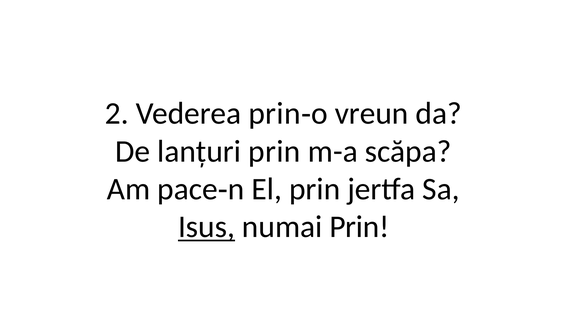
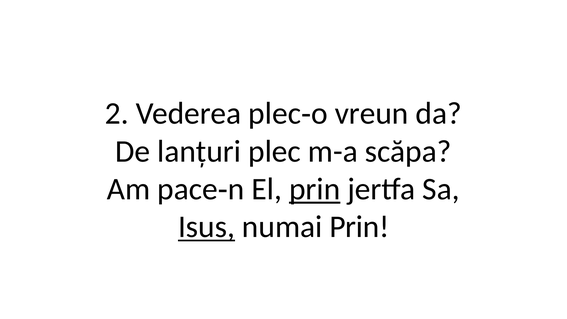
Vederea prin: prin -> plec (275, 113)
lanțuri prin: prin -> plec (274, 151)
prin underline: none -> present (315, 189)
